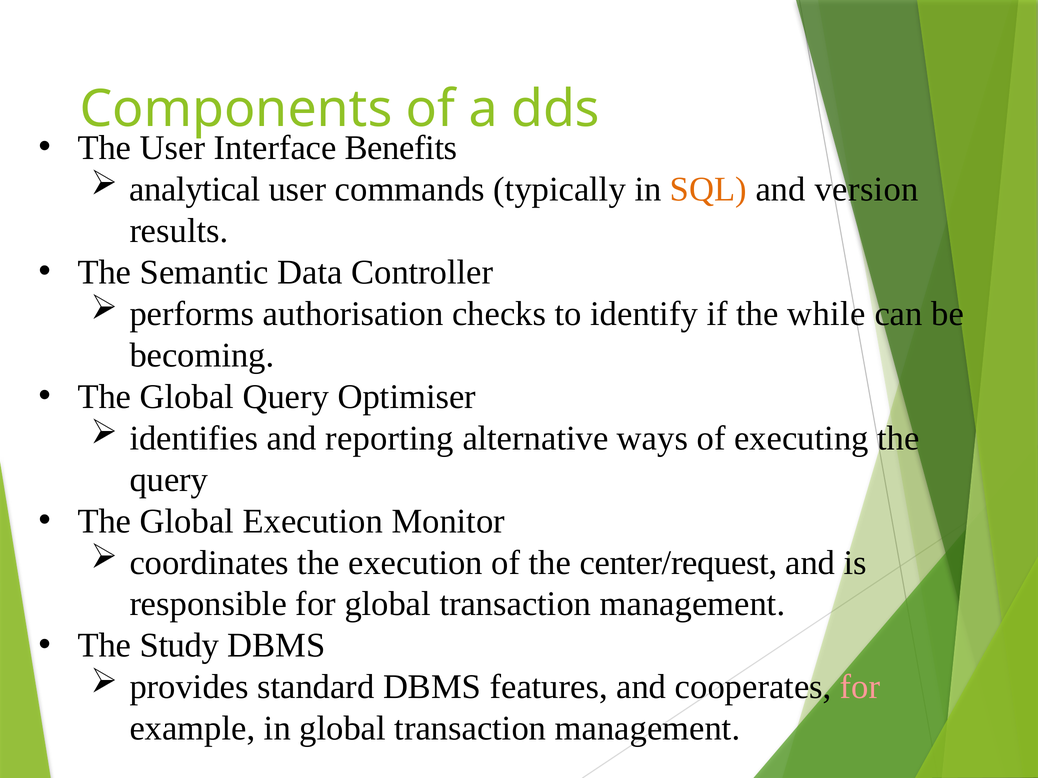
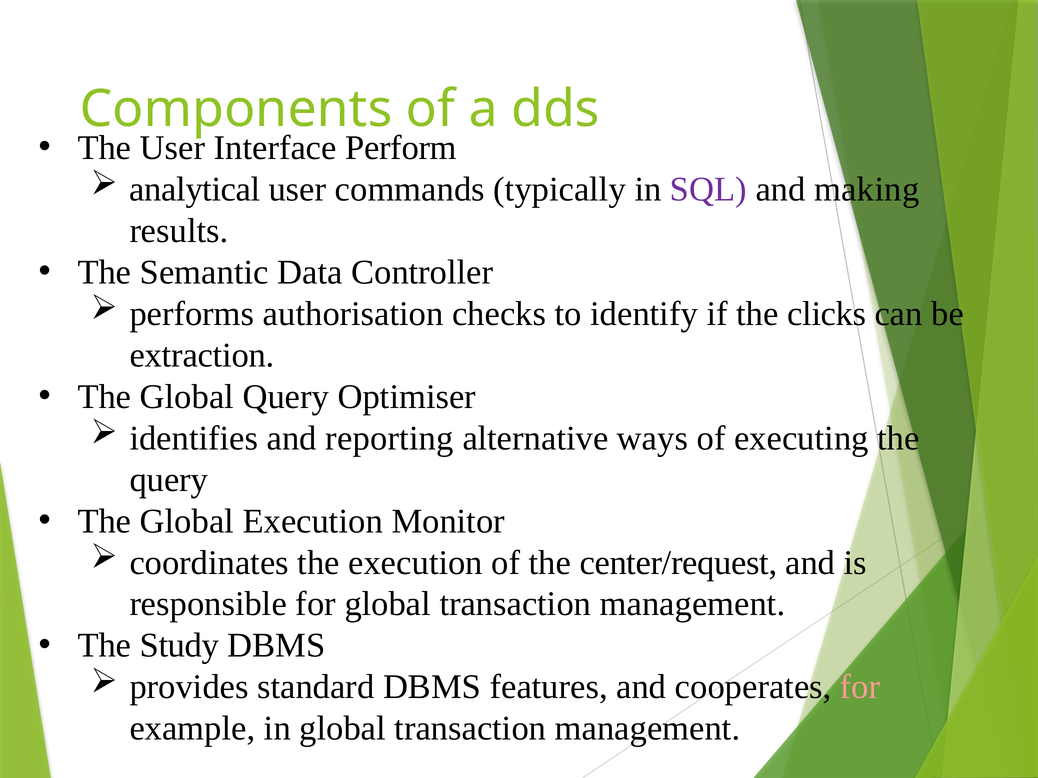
Benefits: Benefits -> Perform (401, 148)
SQL colour: orange -> purple (708, 189)
version: version -> making (867, 189)
while: while -> clicks (827, 314)
becoming: becoming -> extraction (202, 355)
